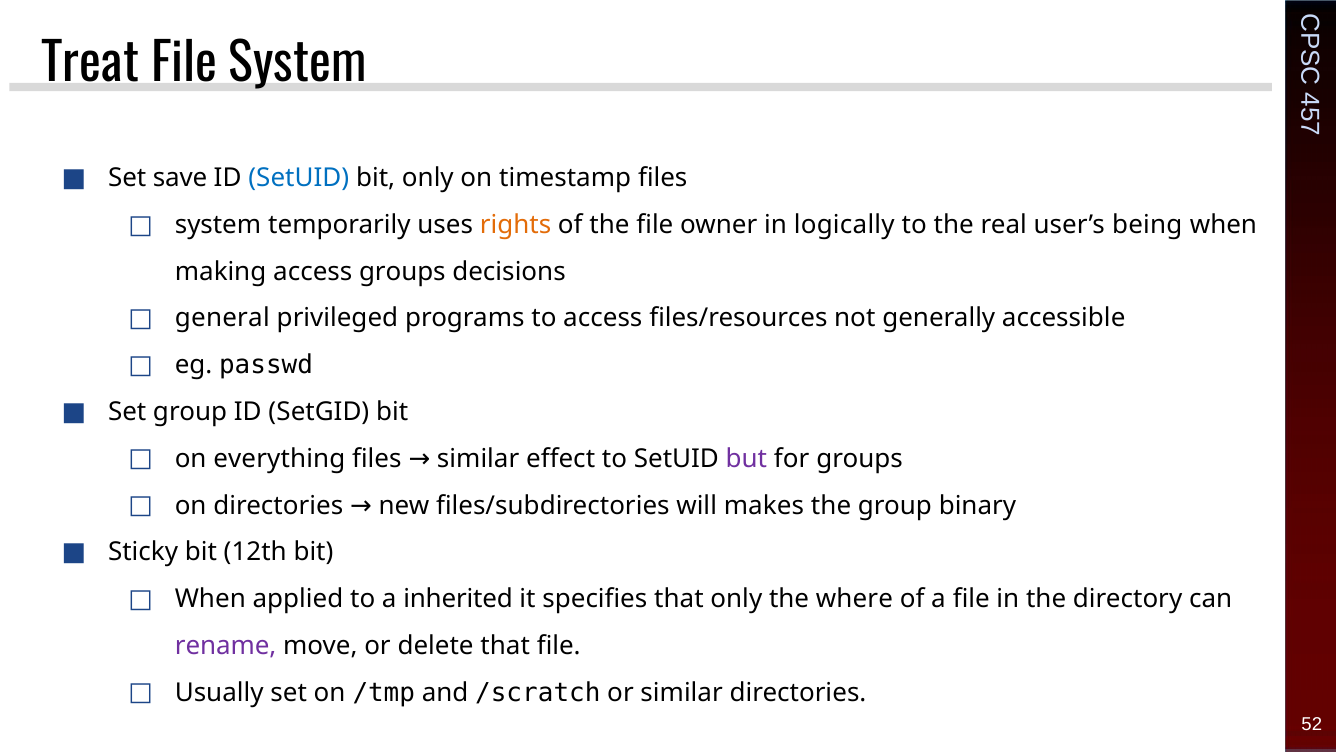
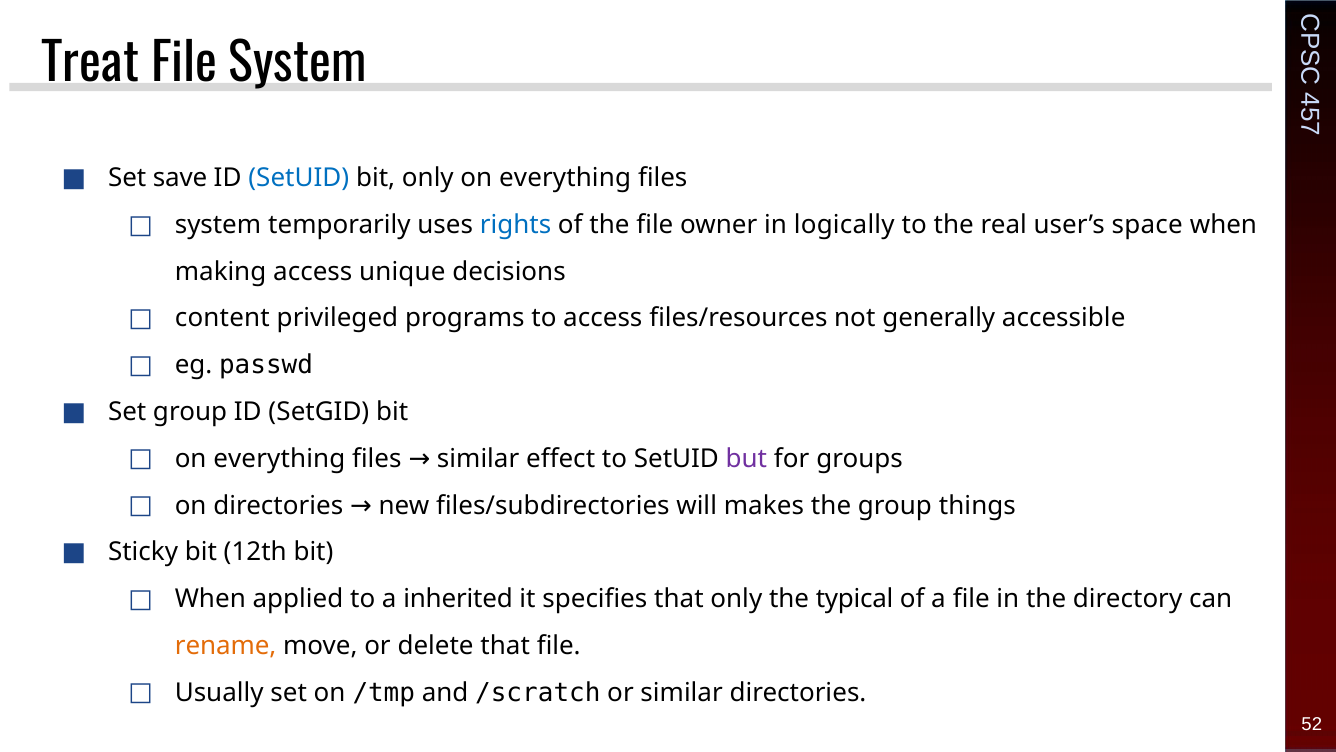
only on timestamp: timestamp -> everything (565, 178)
rights colour: orange -> blue (516, 225)
being: being -> space (1147, 225)
access groups: groups -> unique (402, 271)
general: general -> content (222, 318)
binary: binary -> things (977, 505)
where: where -> typical (855, 599)
rename colour: purple -> orange (226, 645)
